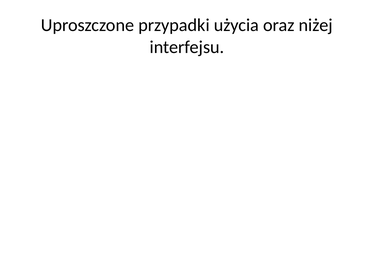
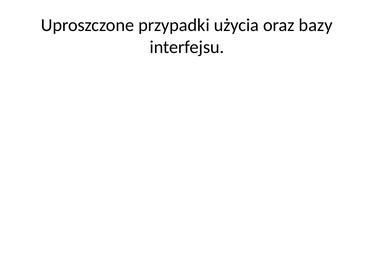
niżej: niżej -> bazy (316, 25)
